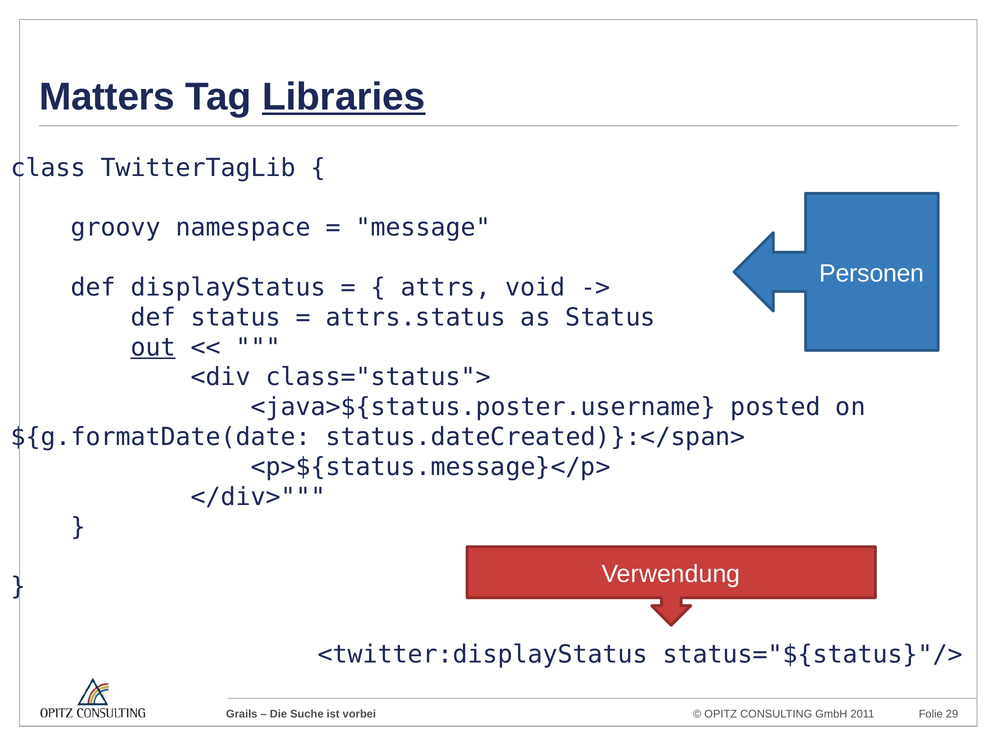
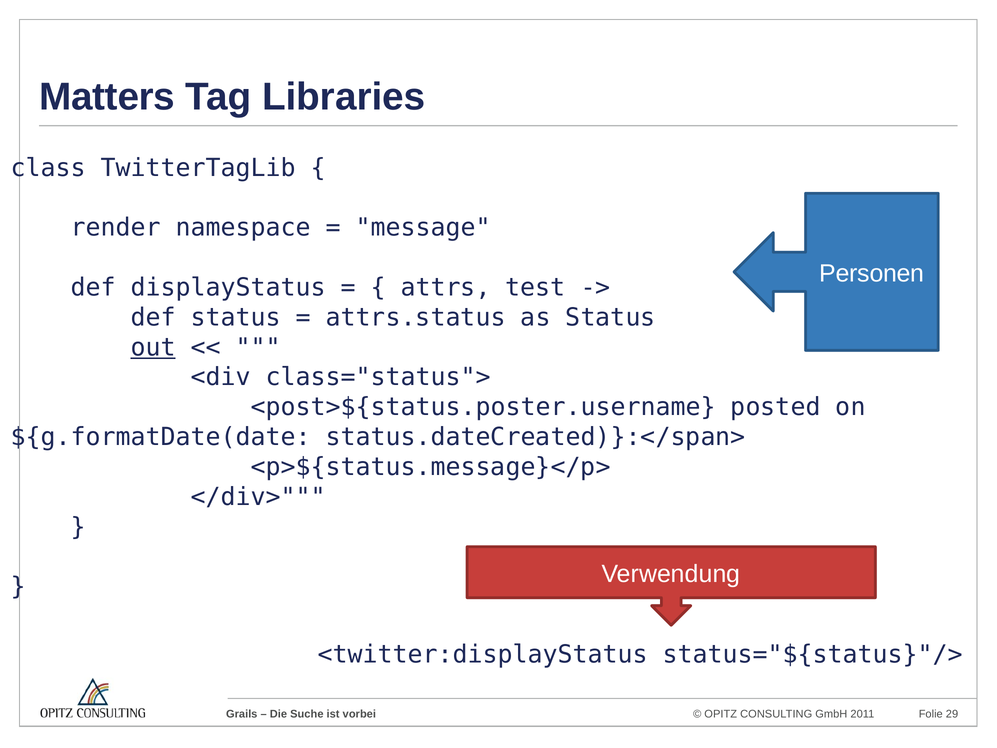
Libraries underline: present -> none (344, 97)
groovy: groovy -> render (116, 228)
void: void -> test (535, 287)
<java>${status.poster.username: <java>${status.poster.username -> <post>${status.poster.username (483, 407)
